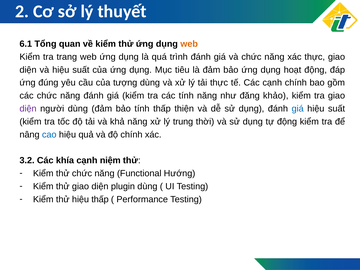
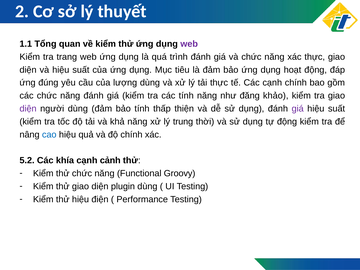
6.1: 6.1 -> 1.1 (26, 44)
web colour: orange -> purple (189, 44)
tượng: tượng -> lượng (125, 83)
giá colour: blue -> purple (298, 109)
3.2: 3.2 -> 5.2 (27, 160)
niệm: niệm -> cảnh (110, 160)
Hướng: Hướng -> Groovy (180, 173)
hiệu thấp: thấp -> điện (100, 199)
